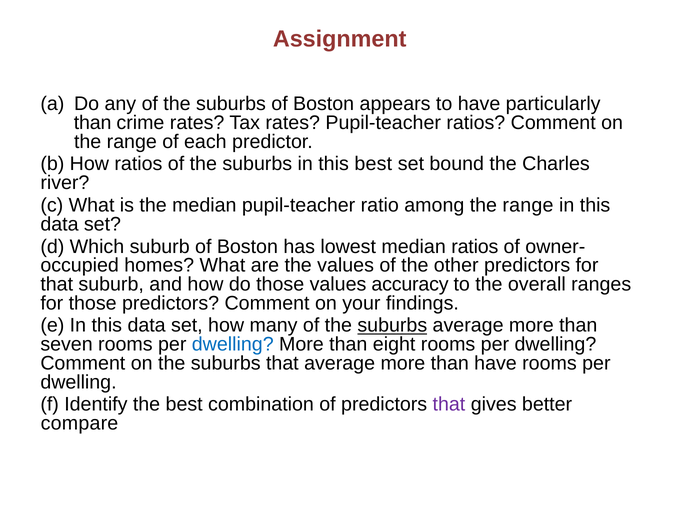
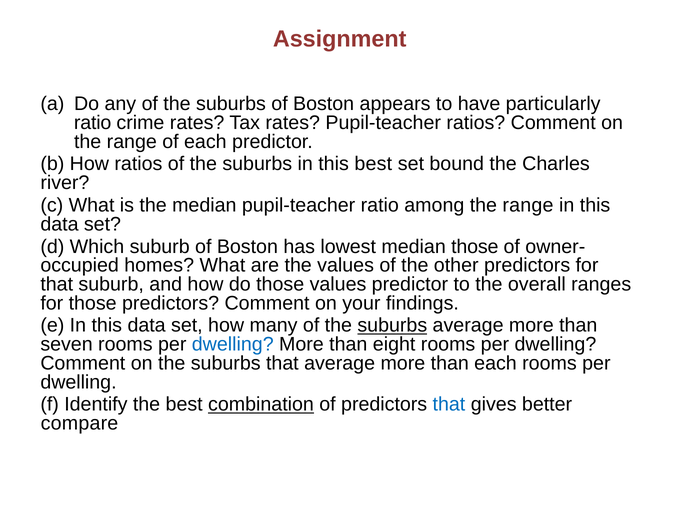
than: than -> ratio (93, 123)
median ratios: ratios -> those (475, 246)
values accuracy: accuracy -> predictor (410, 284)
than have: have -> each (496, 363)
combination underline: none -> present (261, 404)
that colour: purple -> blue (449, 404)
